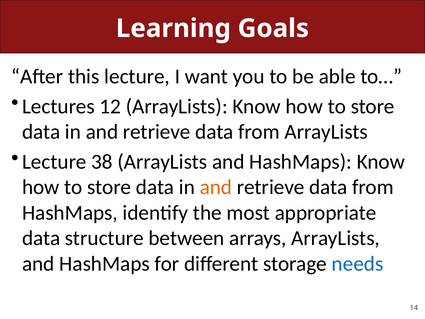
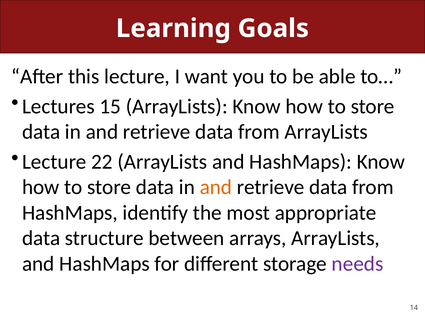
12: 12 -> 15 (110, 106)
38: 38 -> 22 (102, 162)
needs colour: blue -> purple (357, 264)
